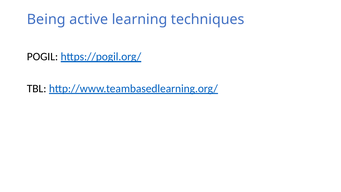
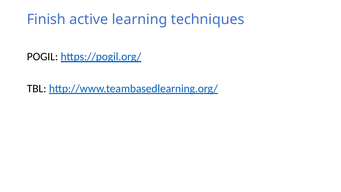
Being: Being -> Finish (46, 20)
